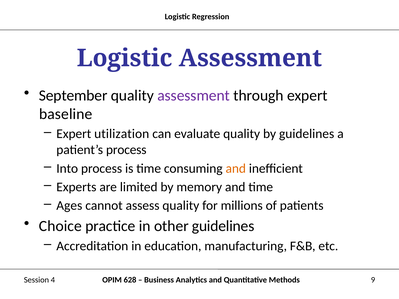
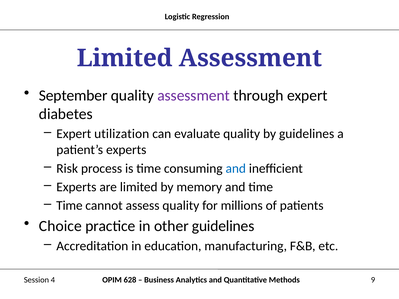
Logistic: Logistic -> Limited (125, 58)
baseline: baseline -> diabetes (66, 114)
patient’s process: process -> experts (126, 150)
Into: Into -> Risk (67, 169)
and colour: orange -> blue (236, 169)
Ages: Ages -> Time (69, 206)
